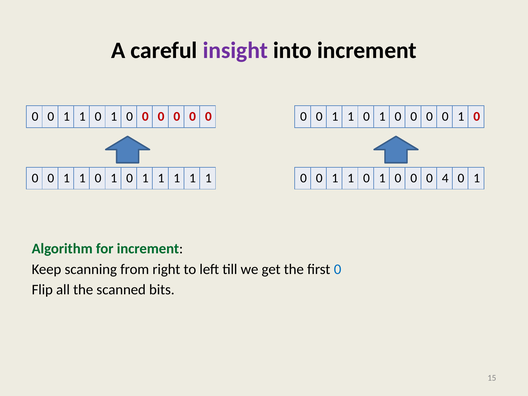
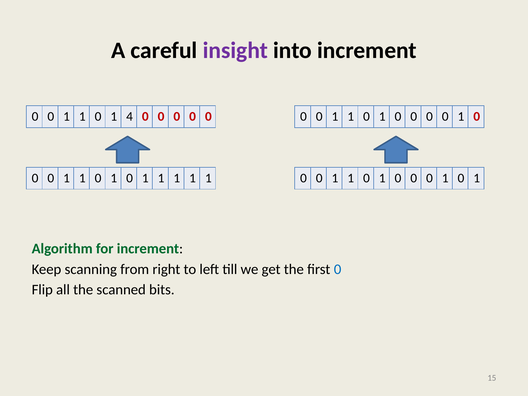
0: 0 -> 4 (130, 116)
4: 4 -> 1 (445, 178)
